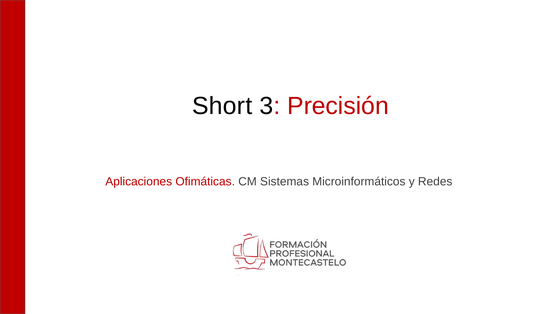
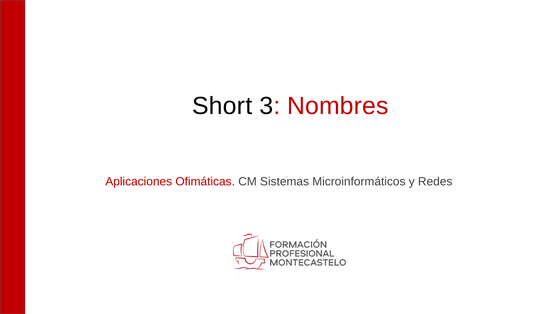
Precisión: Precisión -> Nombres (338, 106)
